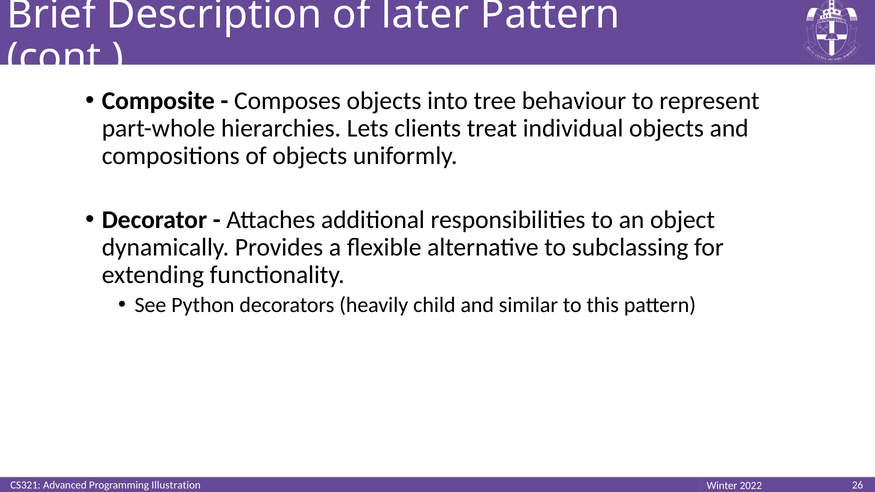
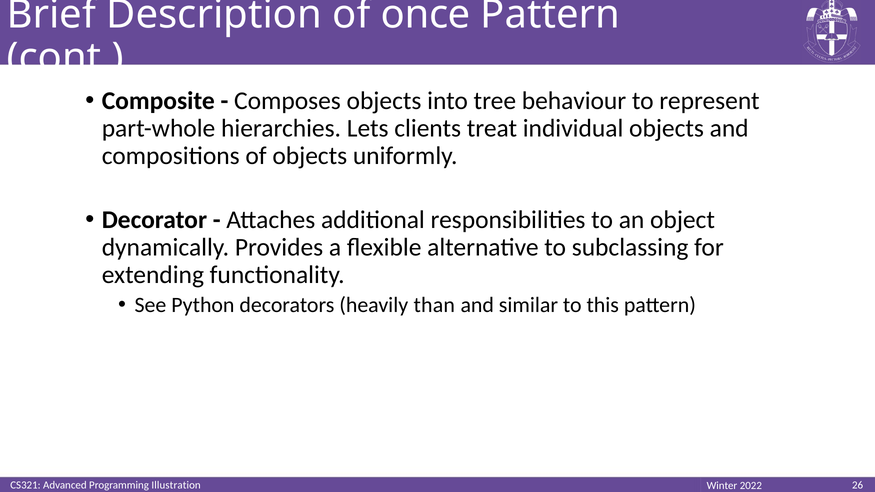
later: later -> once (426, 14)
child: child -> than (434, 305)
